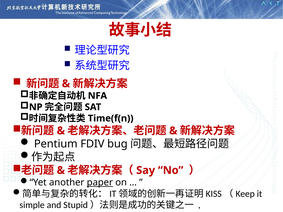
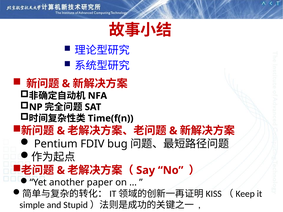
paper underline: present -> none (100, 183)
